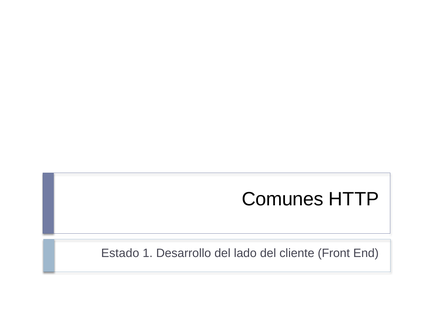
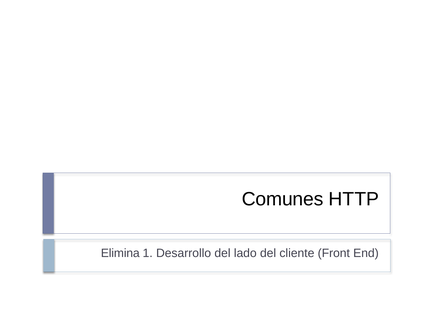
Estado: Estado -> Elimina (120, 253)
